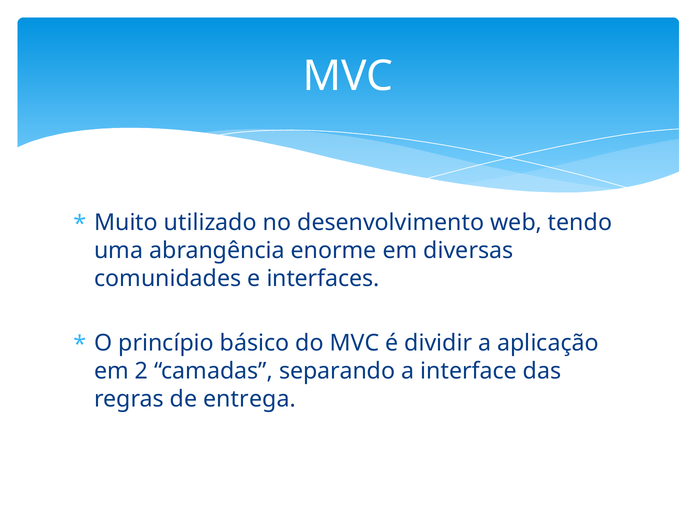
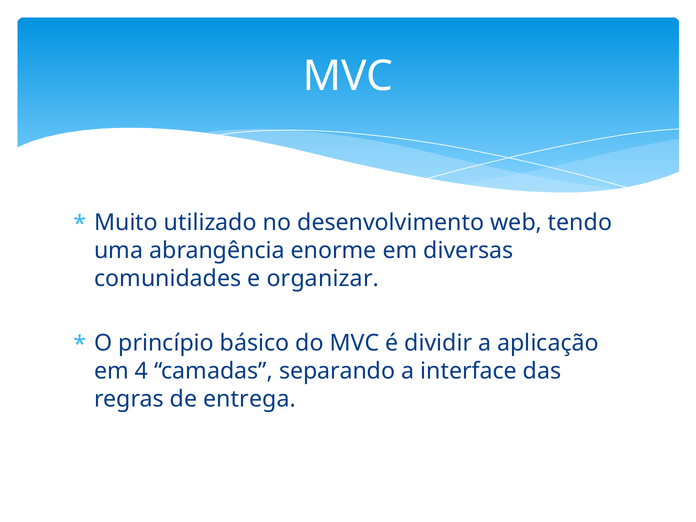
interfaces: interfaces -> organizar (323, 278)
2: 2 -> 4 (142, 371)
